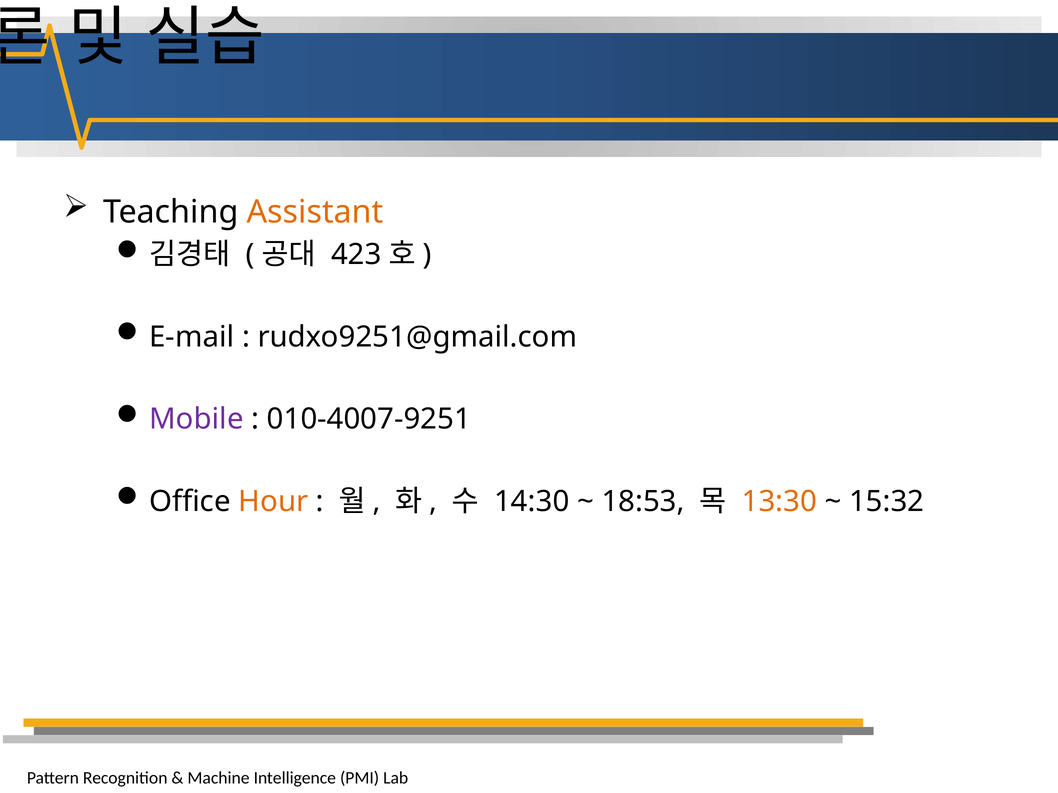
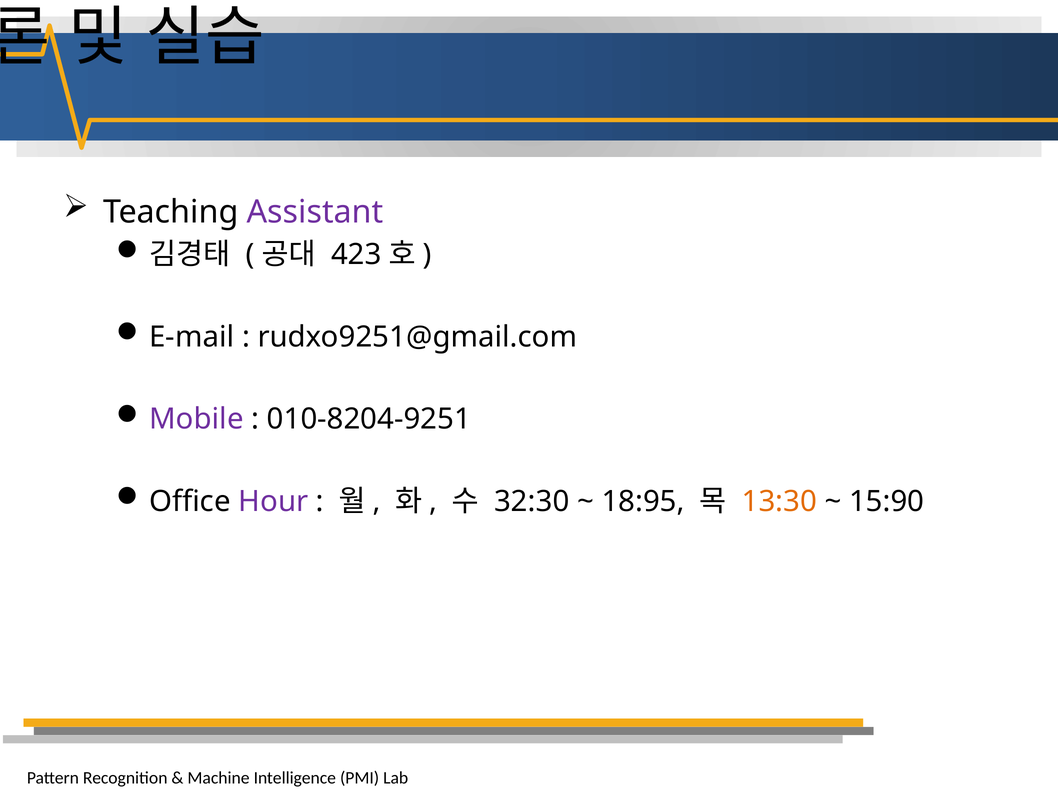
Assistant colour: orange -> purple (315, 212)
010-4007-9251: 010-4007-9251 -> 010-8204-9251 (369, 419)
Hour colour: orange -> purple (273, 502)
14:30: 14:30 -> 32:30 (532, 502)
18:53: 18:53 -> 18:95 (643, 502)
15:32: 15:32 -> 15:90 (887, 502)
